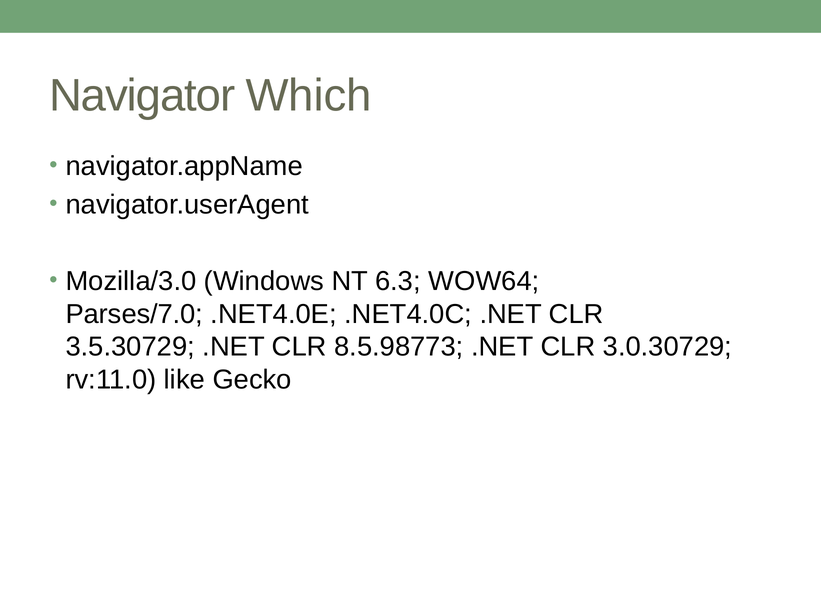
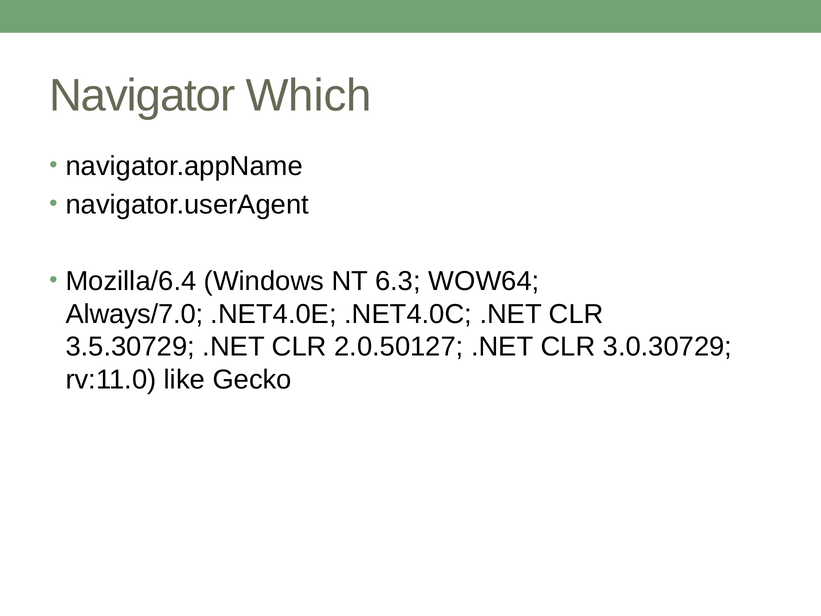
Mozilla/3.0: Mozilla/3.0 -> Mozilla/6.4 (131, 281)
Parses/7.0: Parses/7.0 -> Always/7.0 (134, 314)
8.5.98773: 8.5.98773 -> 2.0.50127 (399, 347)
